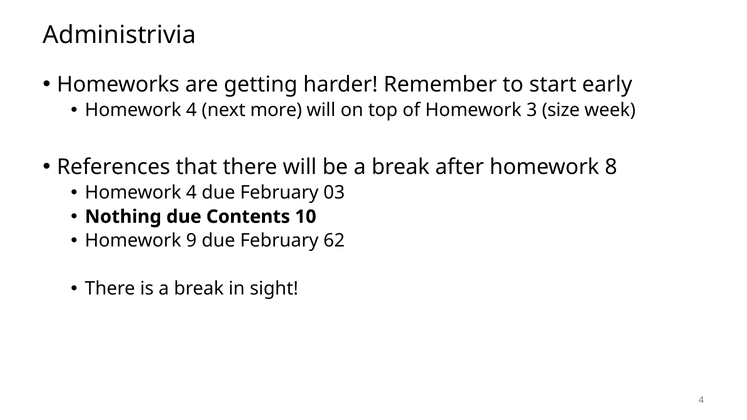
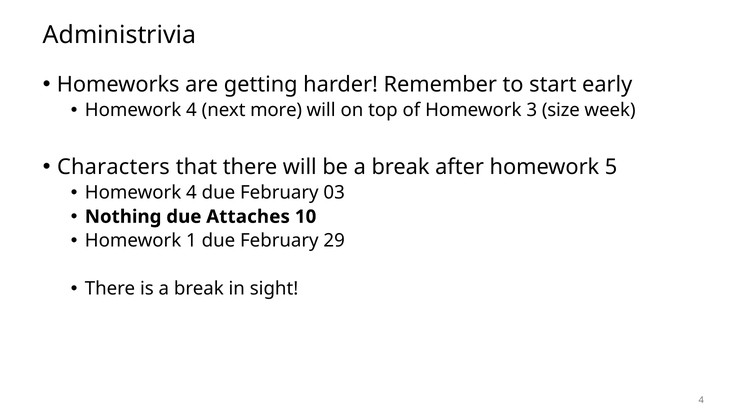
References: References -> Characters (113, 167)
8: 8 -> 5 (611, 167)
Contents: Contents -> Attaches (248, 217)
9: 9 -> 1 (191, 241)
62: 62 -> 29 (334, 241)
